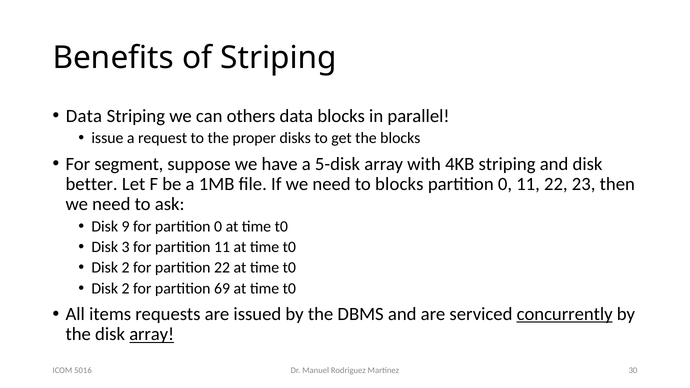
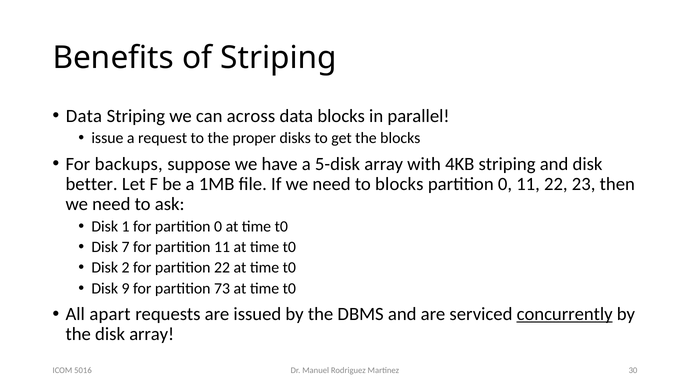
others: others -> across (251, 116)
segment: segment -> backups (129, 164)
9: 9 -> 1 (126, 226)
3: 3 -> 7 (126, 247)
2: 2 -> 9 (126, 288)
69: 69 -> 73 (222, 288)
items: items -> apart (110, 314)
array underline: present -> none (152, 334)
